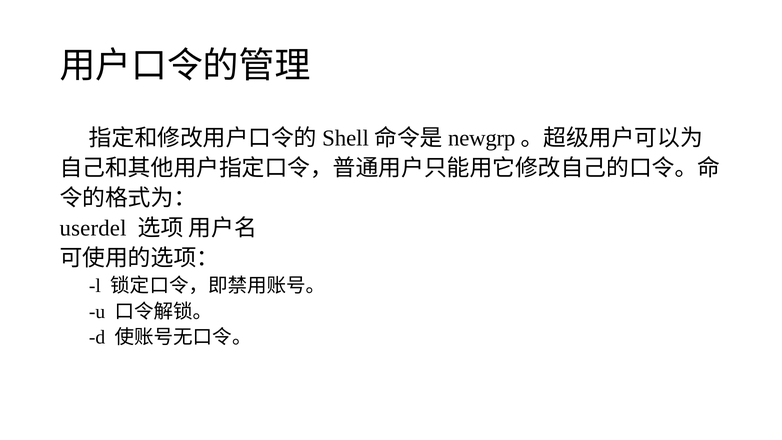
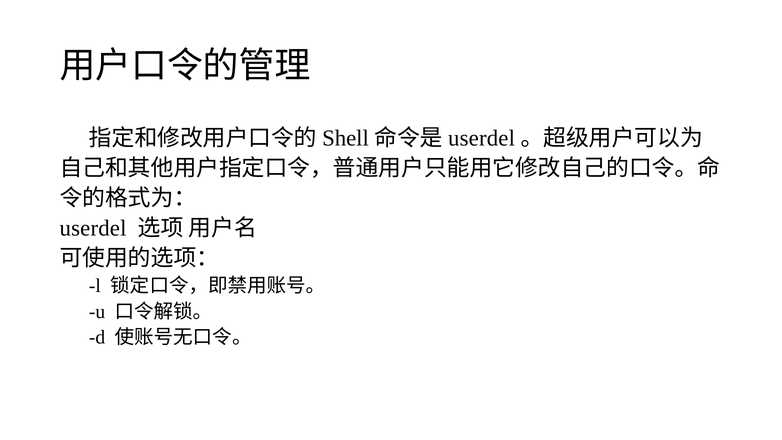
newgrp: newgrp -> userdel (482, 138)
